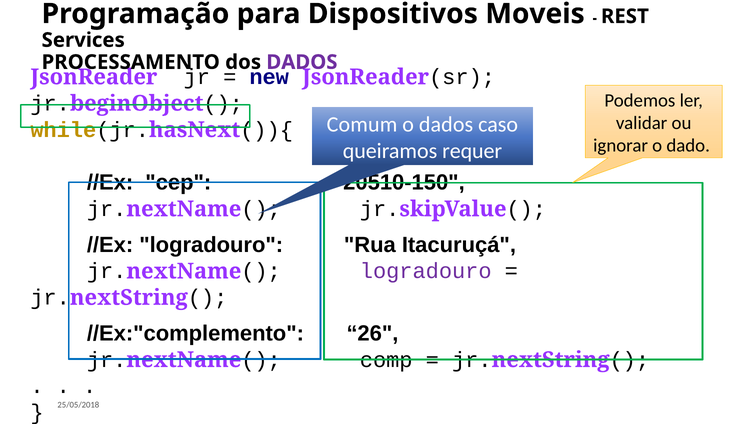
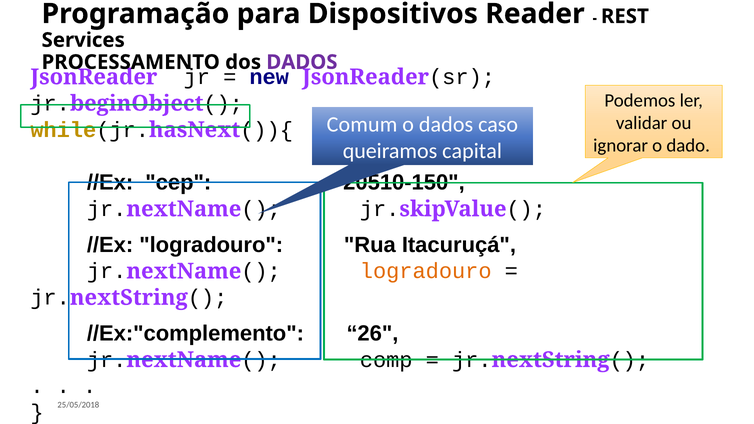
Moveis: Moveis -> Reader (535, 14)
requer: requer -> capital (472, 151)
logradouro colour: purple -> orange (426, 271)
